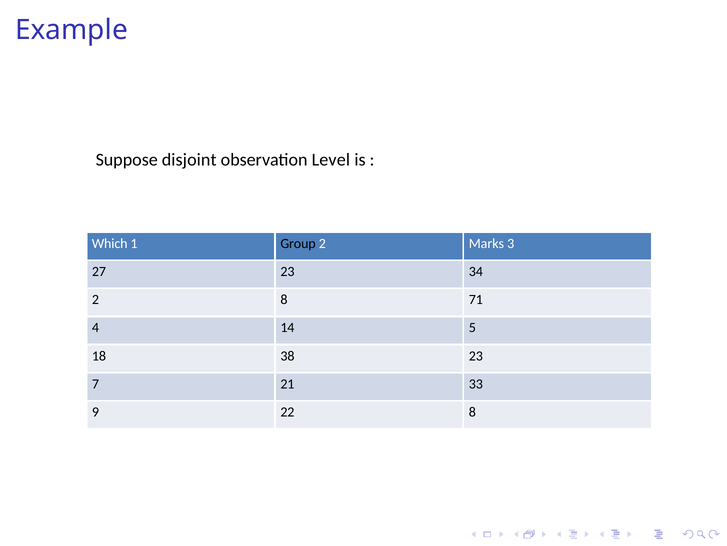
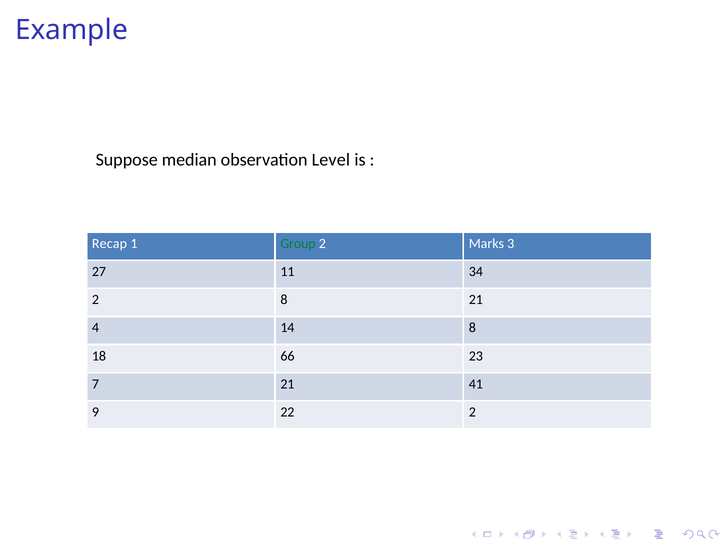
disjoint: disjoint -> median (189, 160)
Which: Which -> Recap (110, 243)
Group colour: black -> green (298, 243)
27 23: 23 -> 11 (287, 271)
8 71: 71 -> 21 (476, 300)
14 5: 5 -> 8 (472, 328)
38: 38 -> 66 (287, 356)
33: 33 -> 41 (476, 384)
22 8: 8 -> 2 (472, 412)
